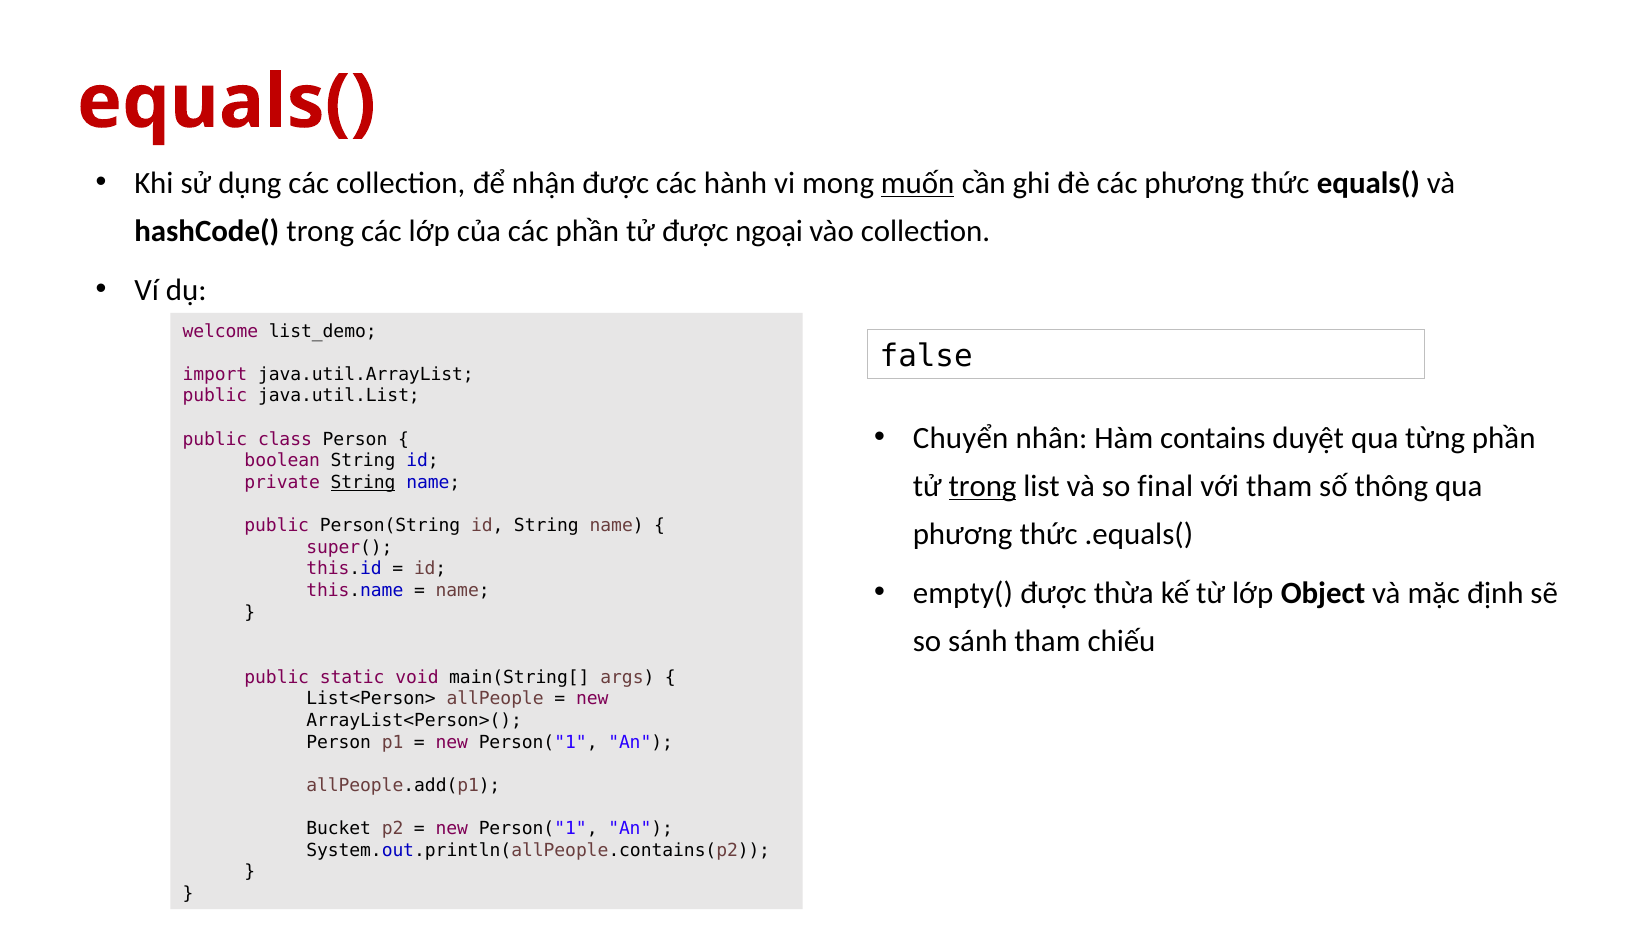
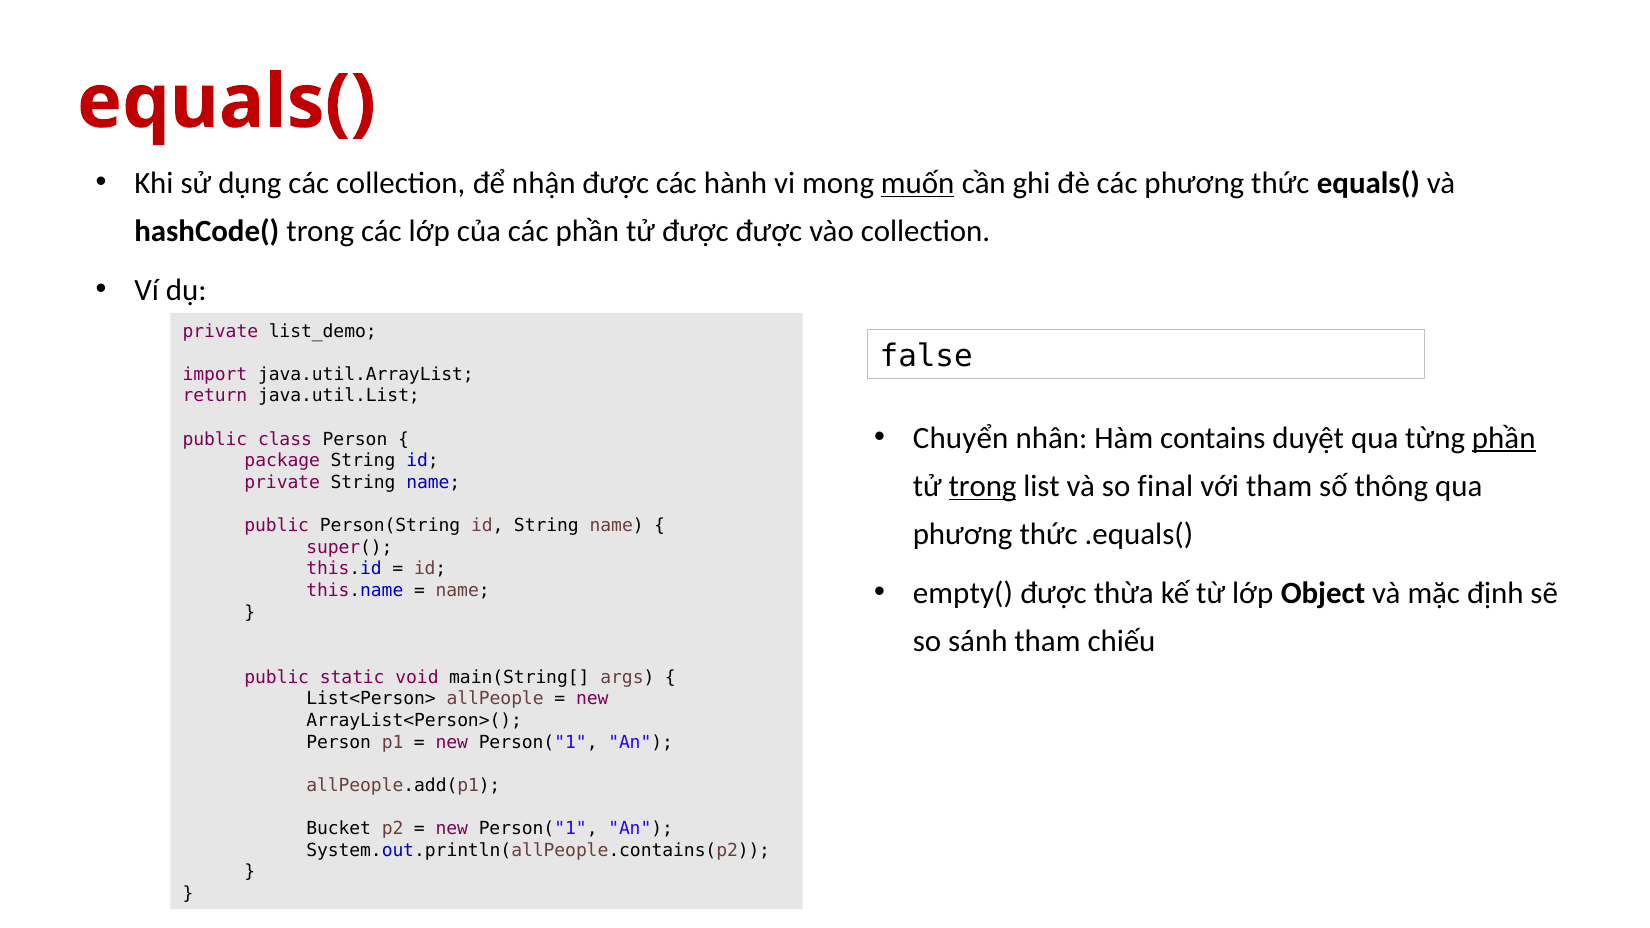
được ngoại: ngoại -> được (769, 231)
welcome: welcome -> private (220, 331)
public: public -> return (215, 396)
phần underline: none -> present (1504, 438)
boolean: boolean -> package (282, 461)
String underline: present -> none (363, 483)
